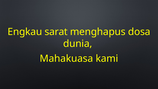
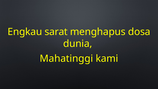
Mahakuasa: Mahakuasa -> Mahatinggi (66, 58)
